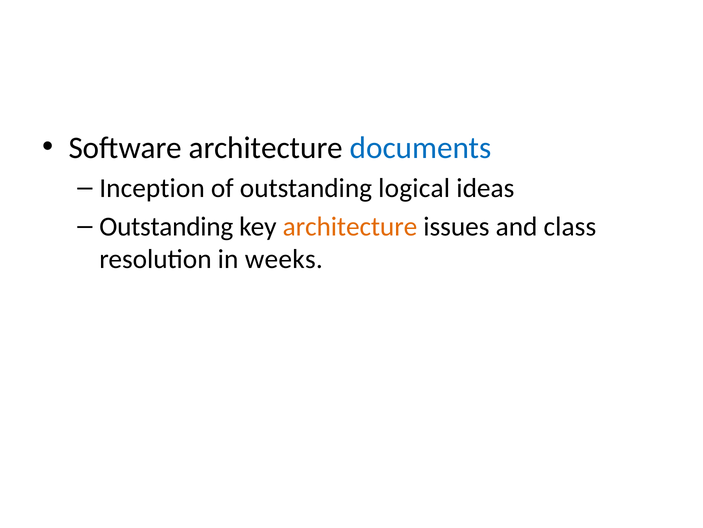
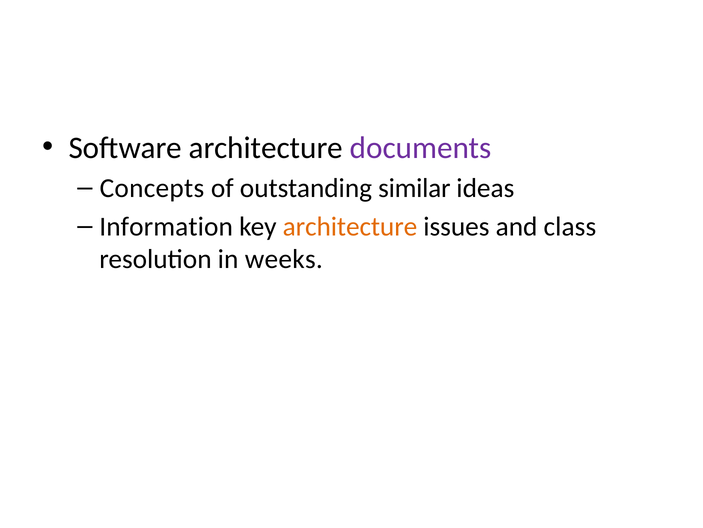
documents colour: blue -> purple (421, 147)
Inception: Inception -> Concepts (152, 188)
logical: logical -> similar (414, 188)
Outstanding: Outstanding -> Information (166, 226)
